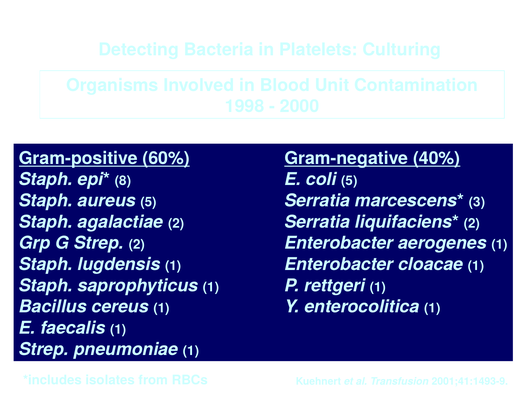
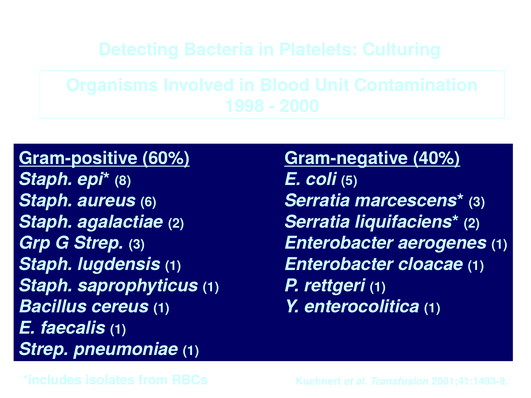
aureus 5: 5 -> 6 (149, 202)
Strep 2: 2 -> 3 (137, 245)
